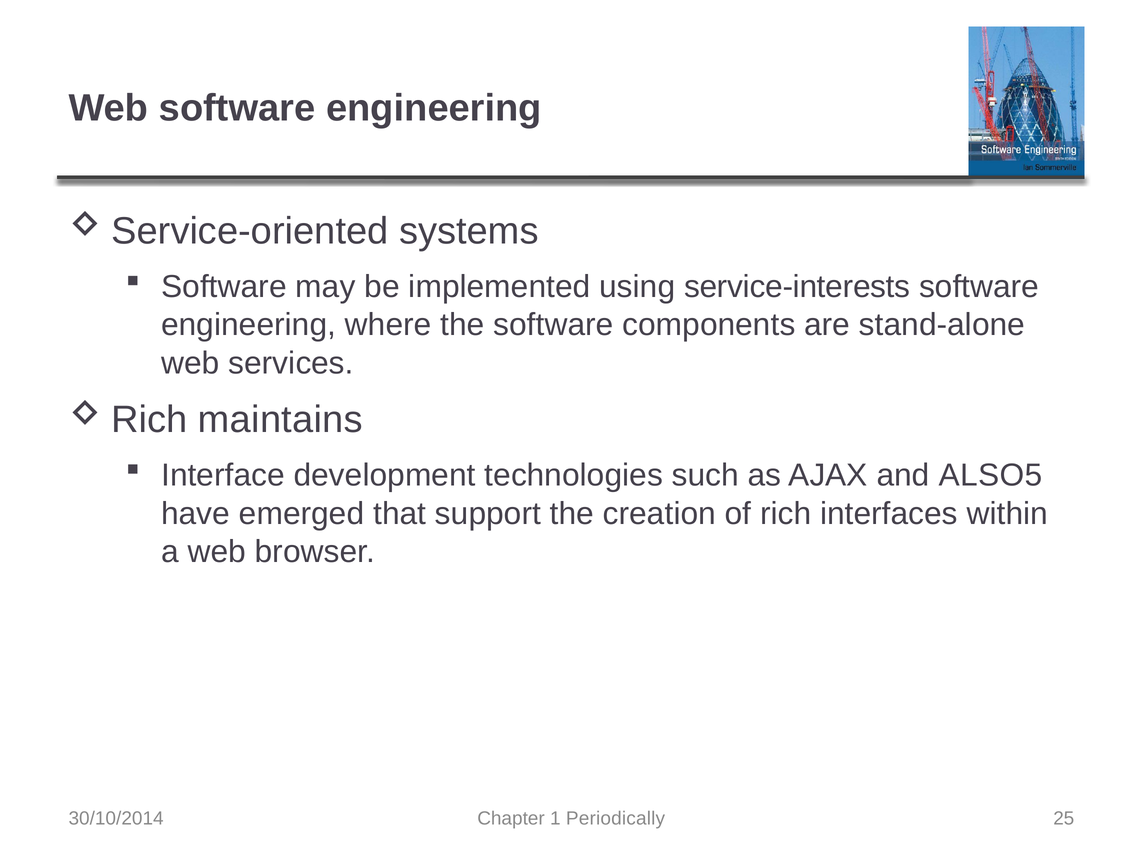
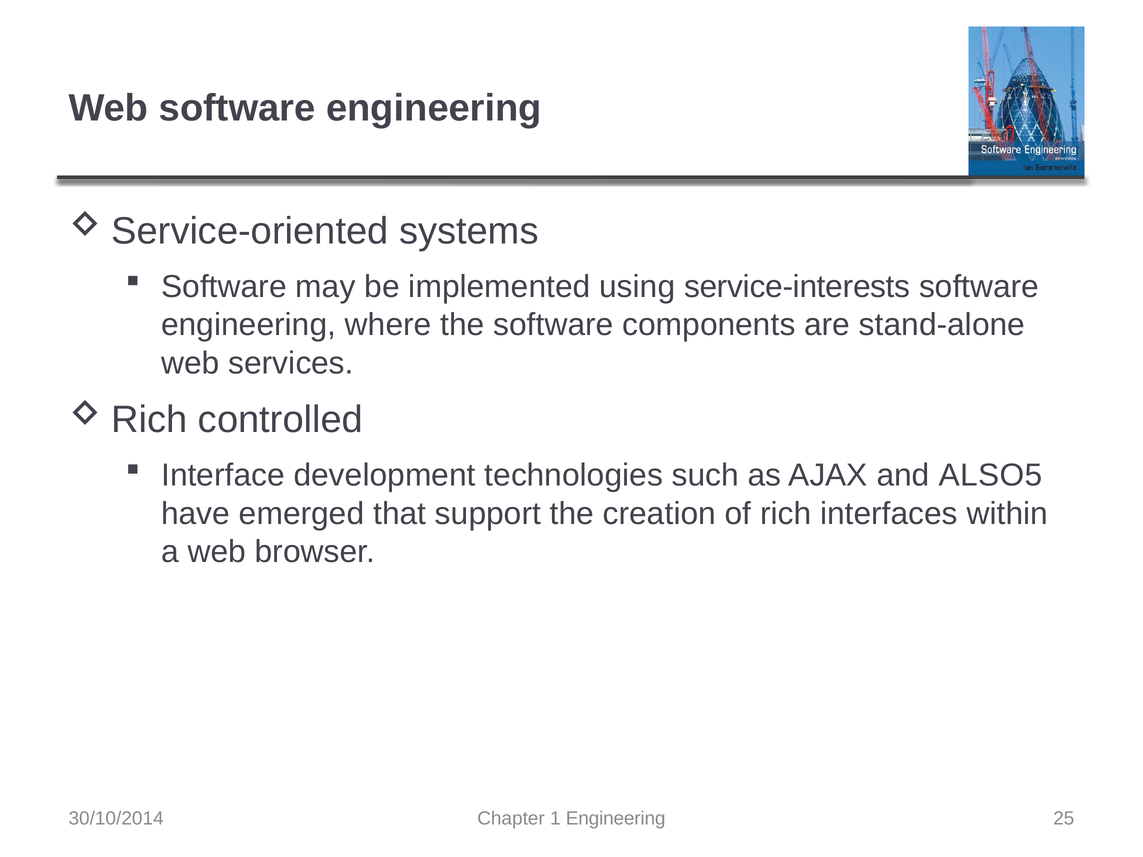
maintains: maintains -> controlled (281, 420)
1 Periodically: Periodically -> Engineering (616, 819)
